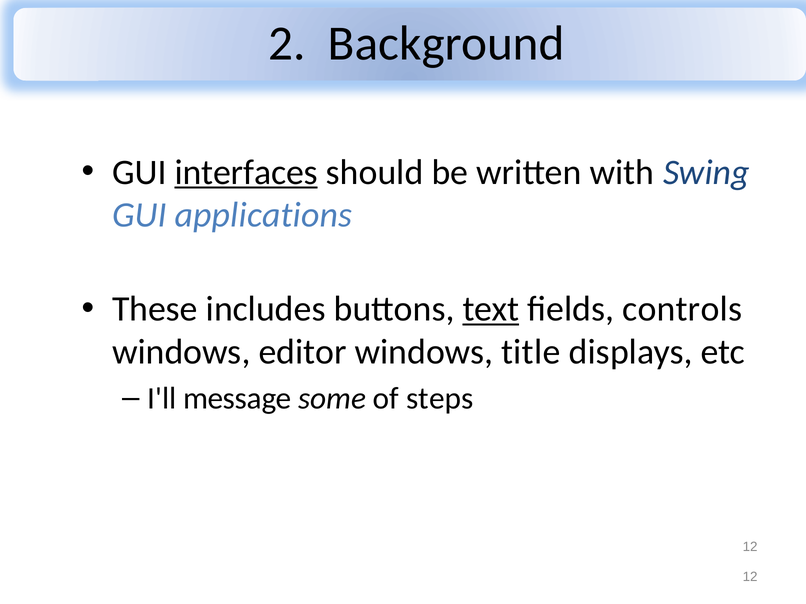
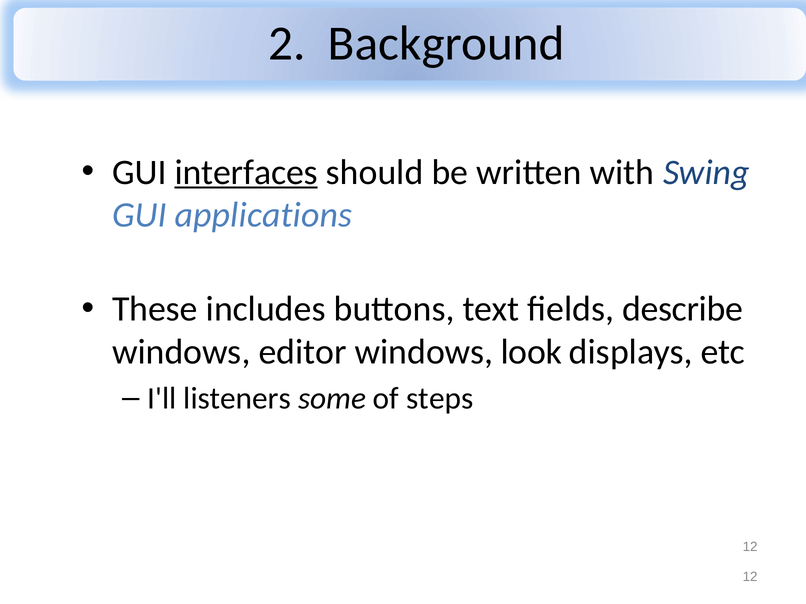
text underline: present -> none (491, 309)
controls: controls -> describe (683, 309)
title: title -> look (531, 352)
message: message -> listeners (237, 399)
